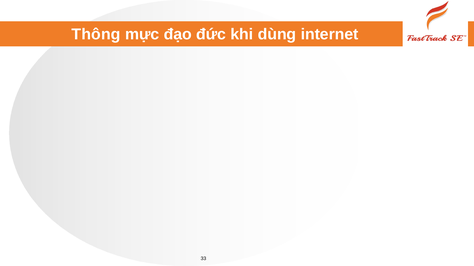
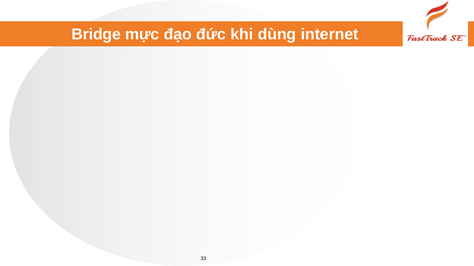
Thông: Thông -> Bridge (96, 34)
